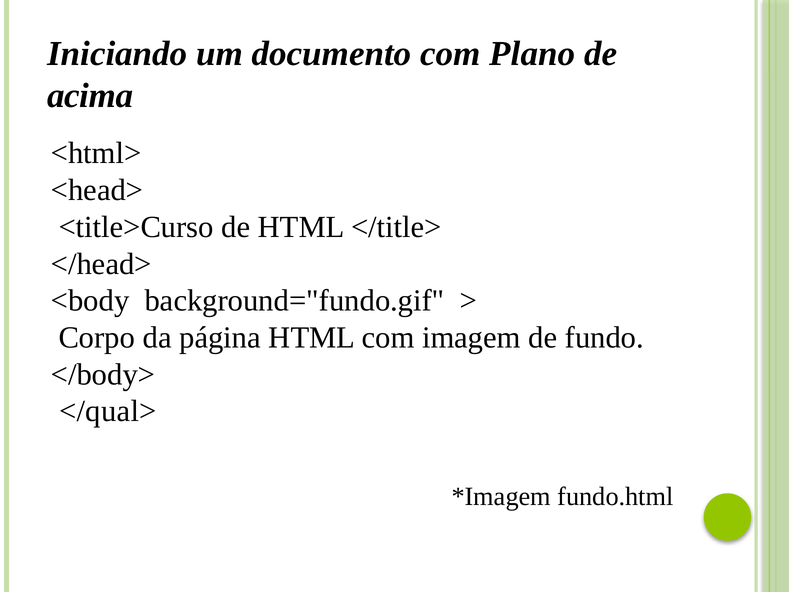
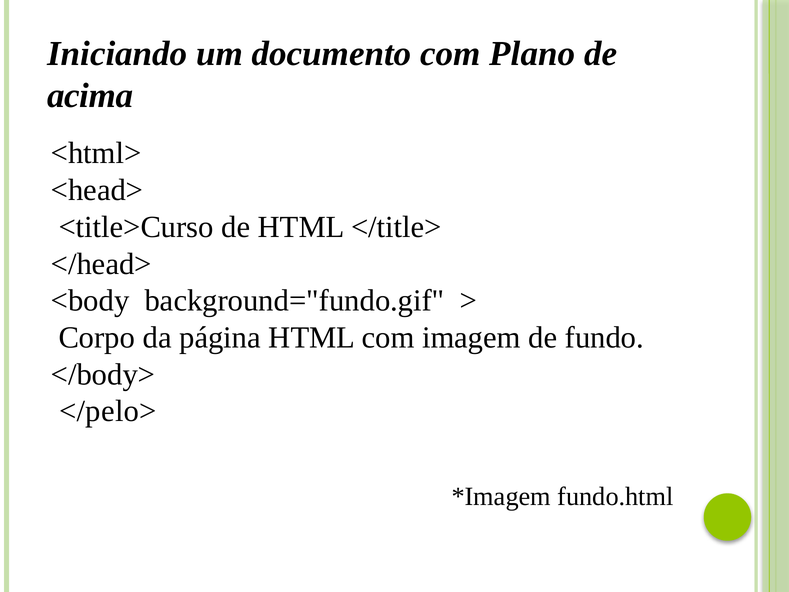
</qual>: </qual> -> </pelo> (108, 411)
